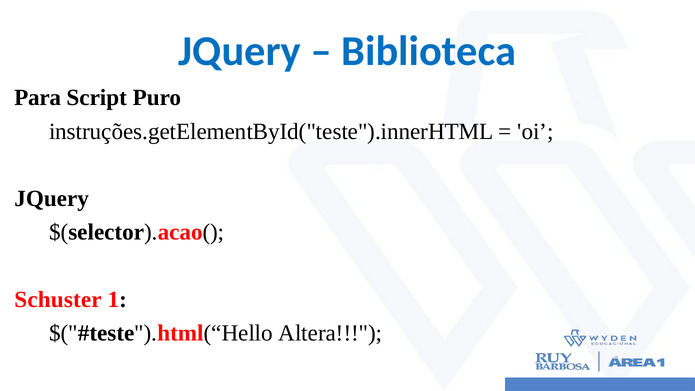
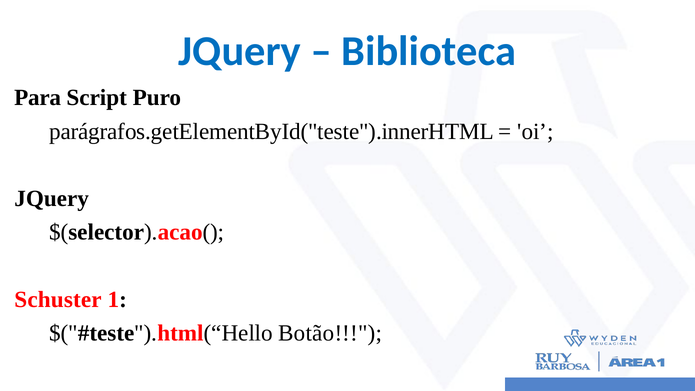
instruções.getElementById("teste").innerHTML: instruções.getElementById("teste").innerHTML -> parágrafos.getElementById("teste").innerHTML (271, 131)
Altera: Altera -> Botão (330, 333)
